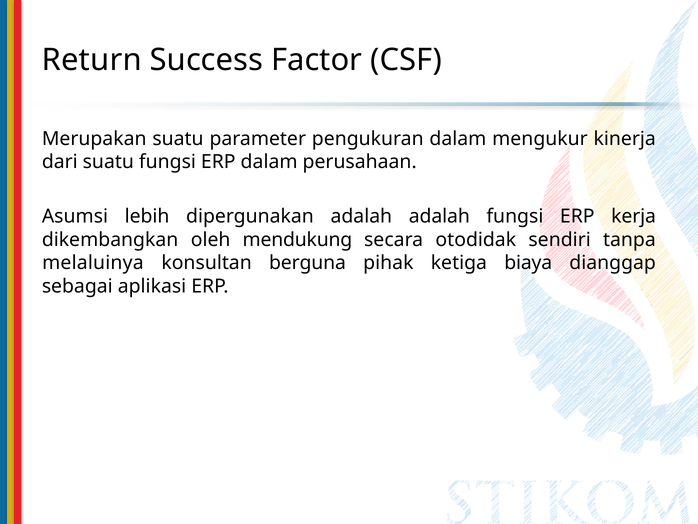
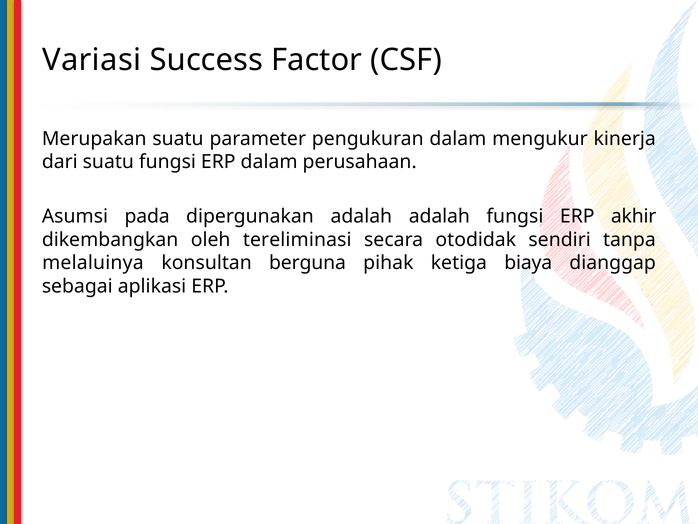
Return: Return -> Variasi (92, 60)
lebih: lebih -> pada (147, 216)
kerja: kerja -> akhir (634, 216)
mendukung: mendukung -> tereliminasi (297, 239)
